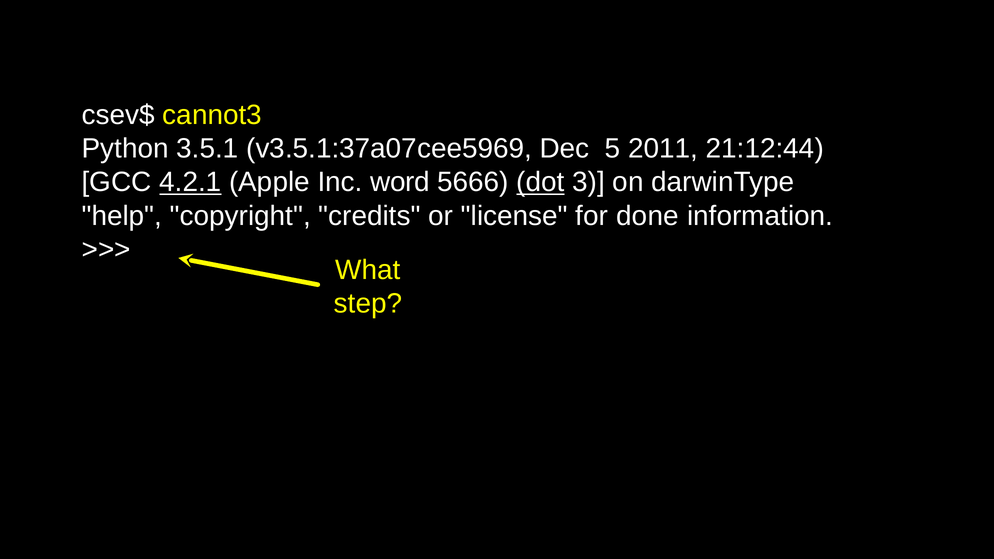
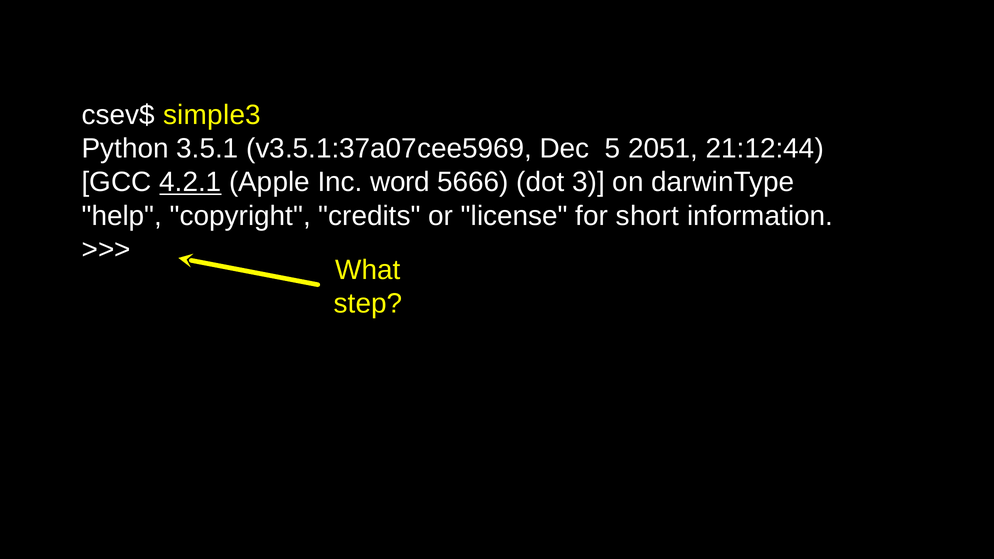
cannot3: cannot3 -> simple3 (212, 115)
2011: 2011 -> 2051 (663, 149)
dot underline: present -> none (540, 182)
done: done -> short (648, 216)
